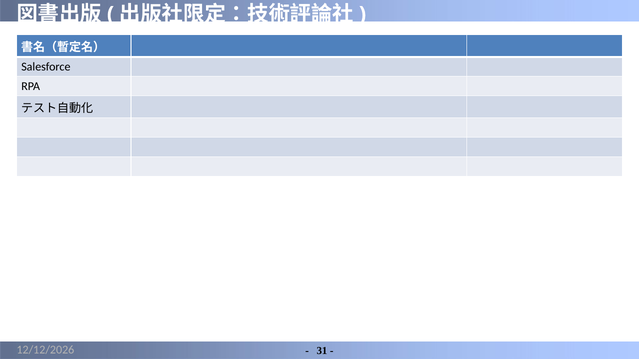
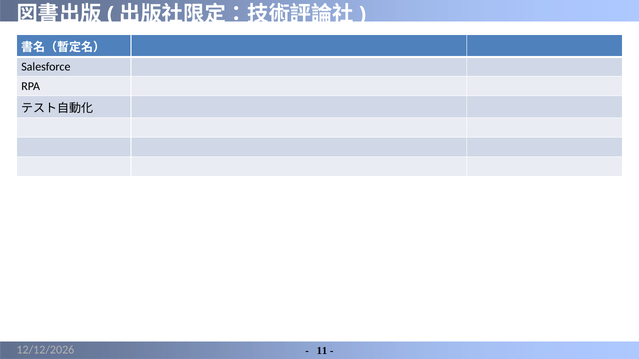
31: 31 -> 11 (322, 351)
